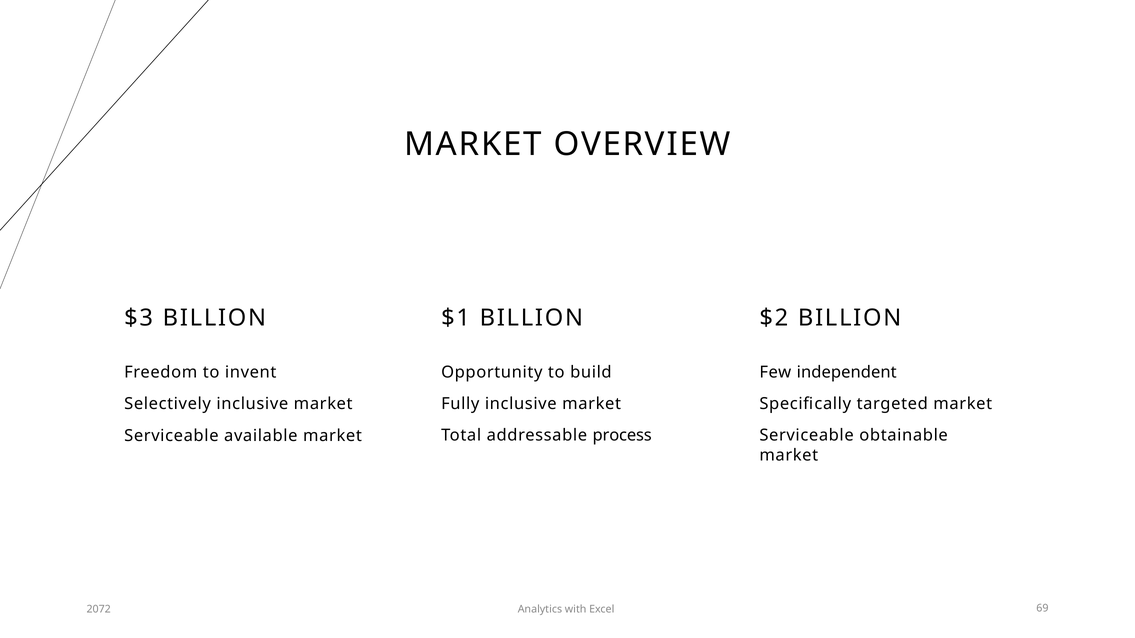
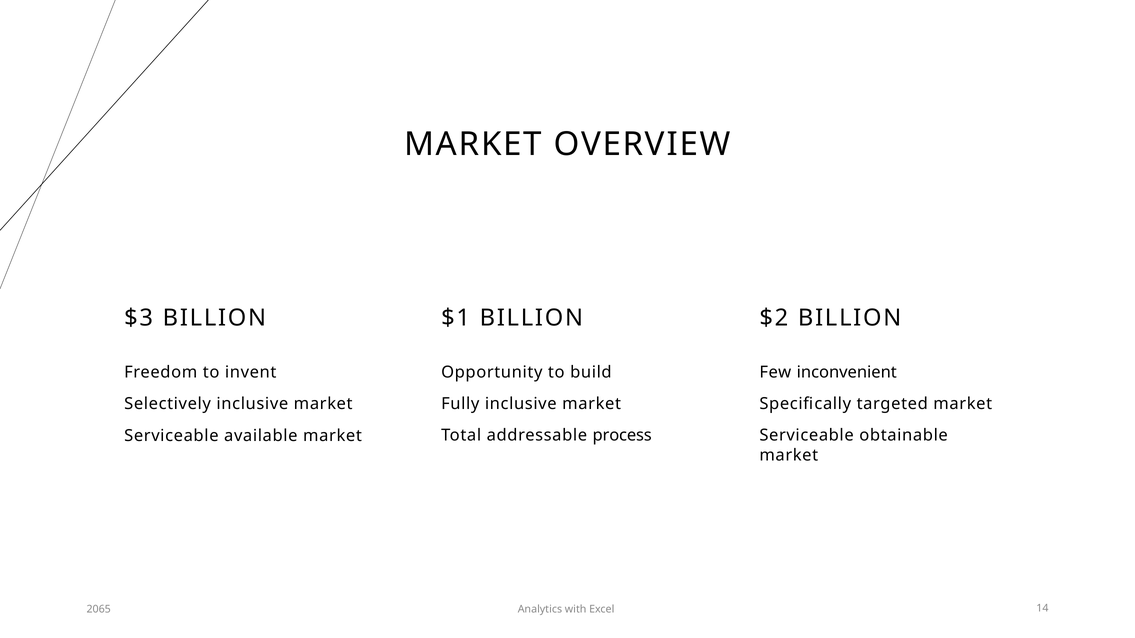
independent: independent -> inconvenient (847, 372)
2072: 2072 -> 2065 (99, 609)
69: 69 -> 14 (1042, 609)
